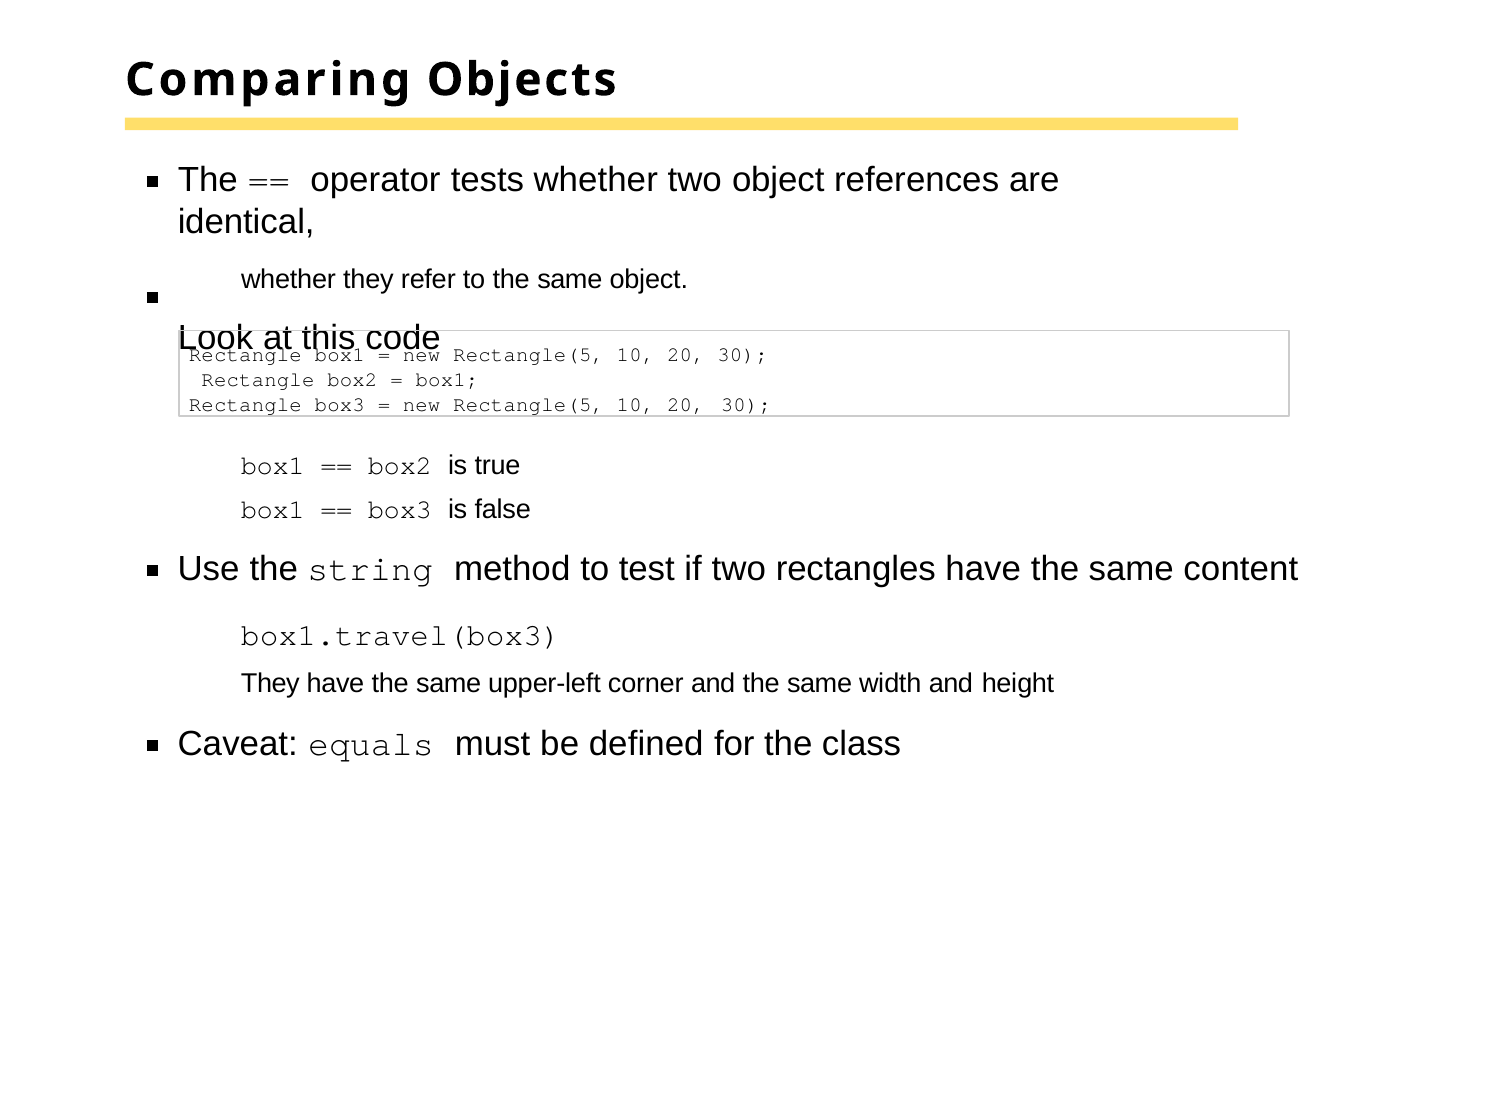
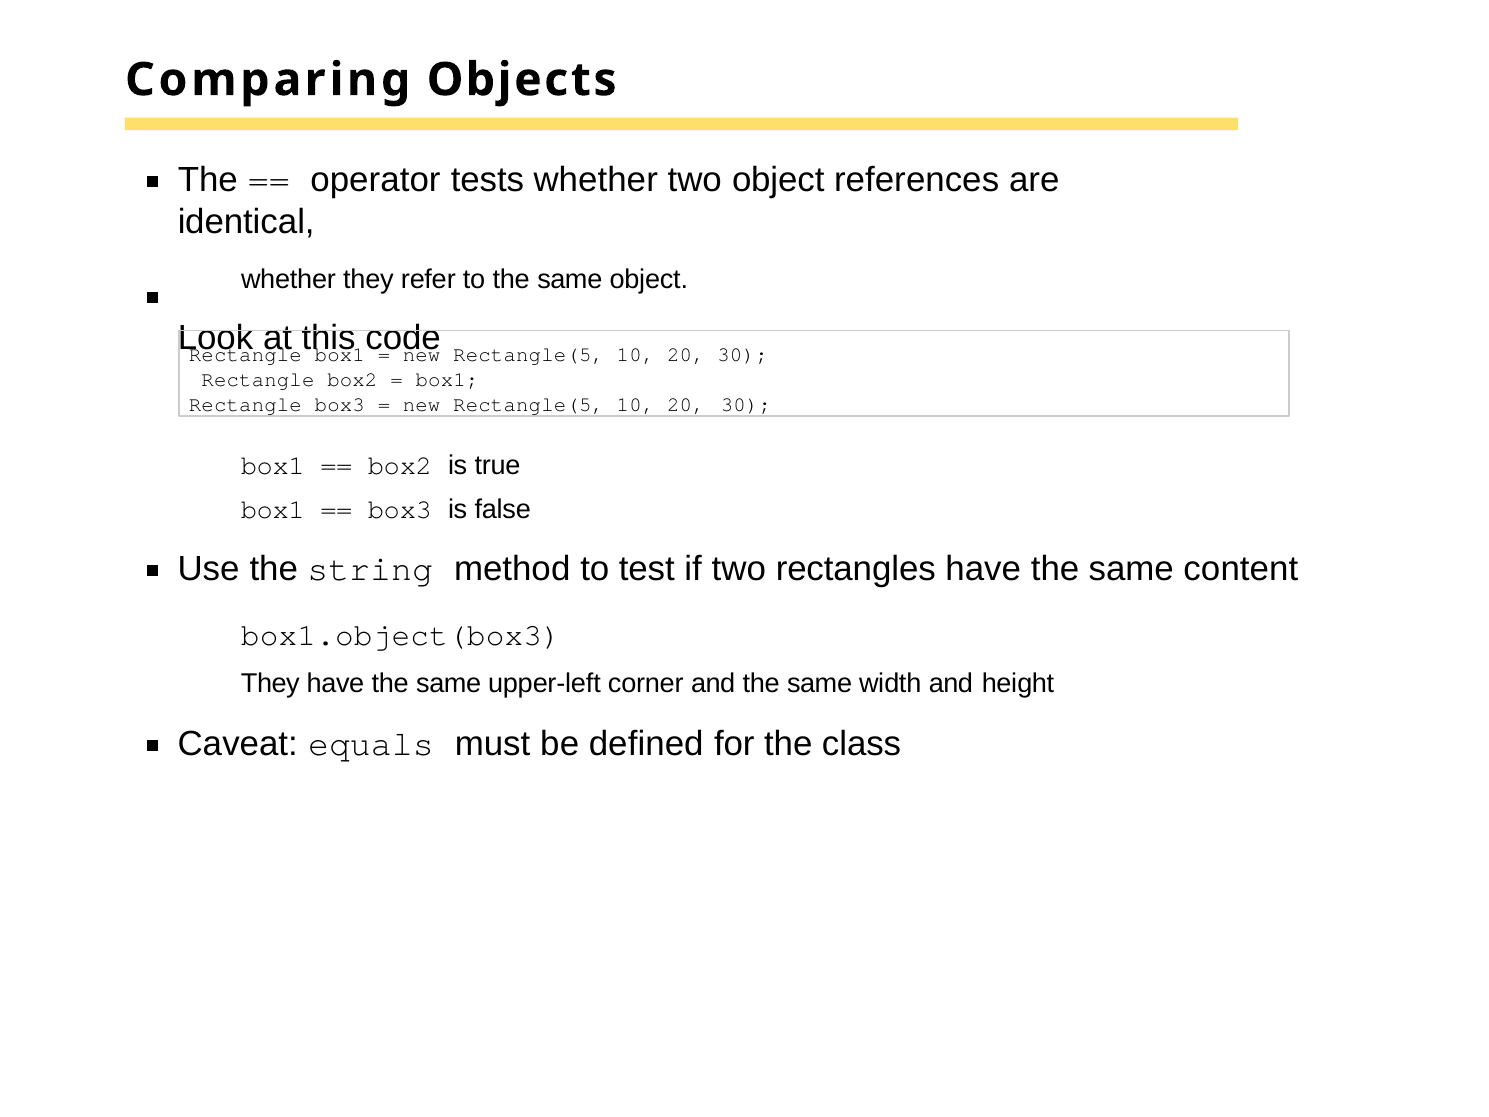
box1.travel(box3: box1.travel(box3 -> box1.object(box3 (401, 635)
